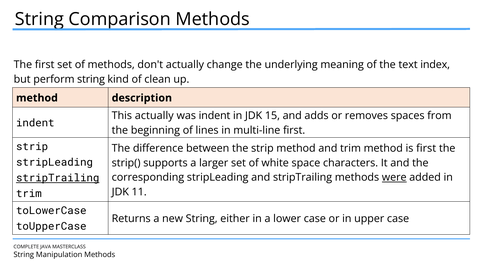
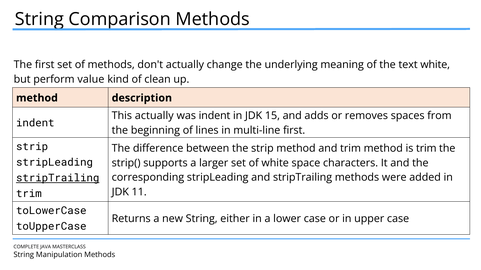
text index: index -> white (435, 65)
perform string: string -> value (91, 79)
is first: first -> trim (426, 149)
were underline: present -> none (394, 178)
